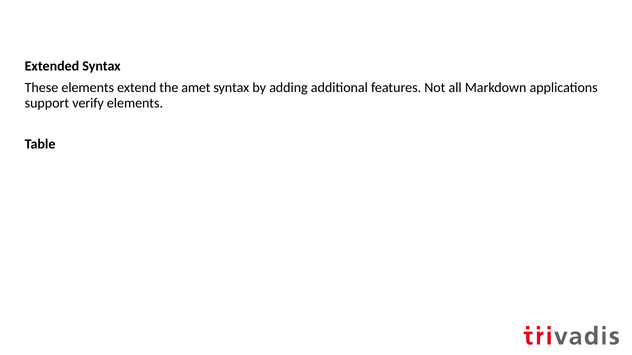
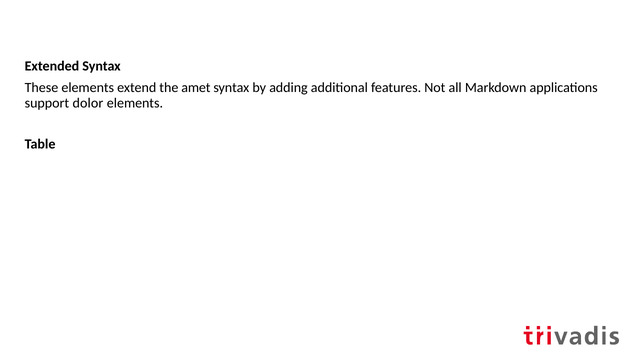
verify: verify -> dolor (88, 103)
